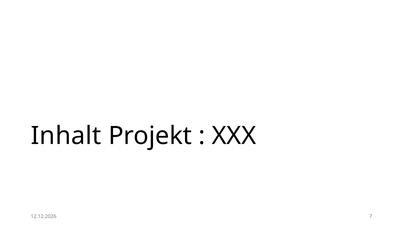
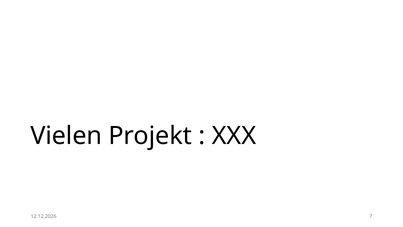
Inhalt: Inhalt -> Vielen (66, 136)
